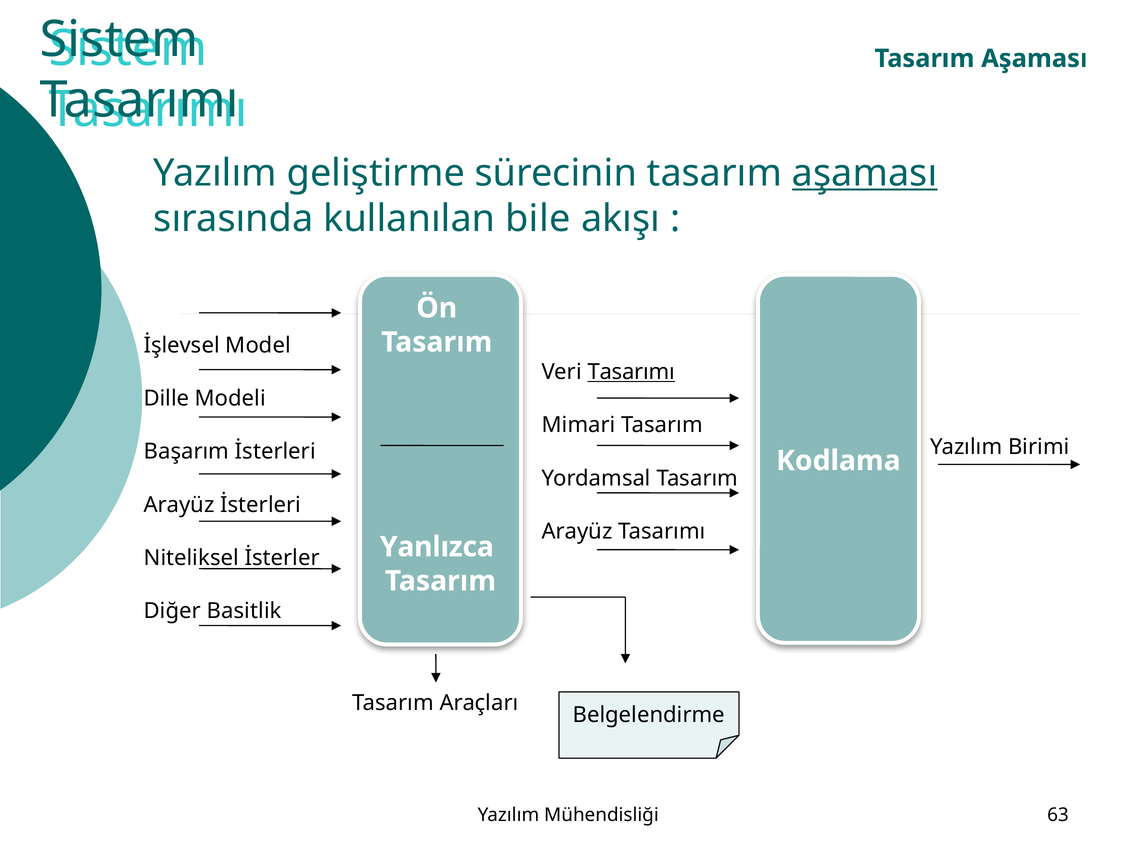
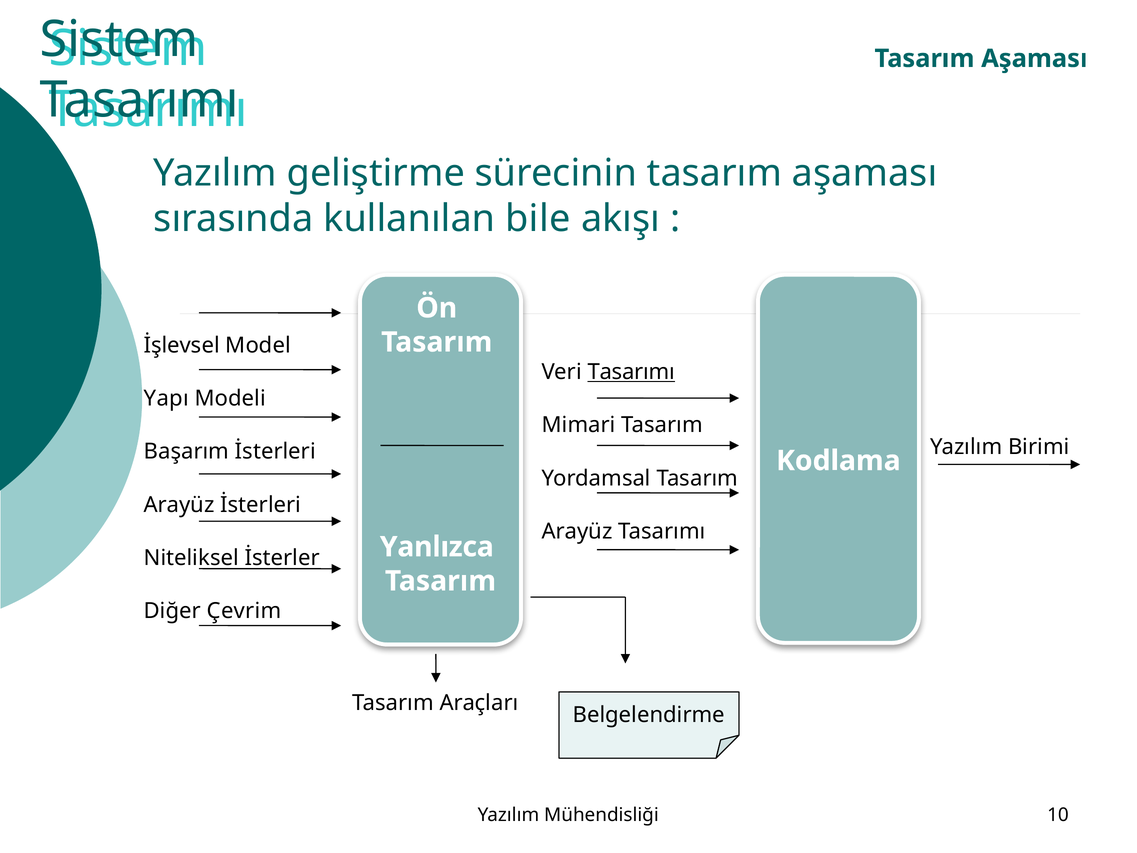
aşaması underline: present -> none (865, 173)
Dille: Dille -> Yapı (166, 398)
Basitlik: Basitlik -> Çevrim (244, 611)
63: 63 -> 10 (1058, 815)
